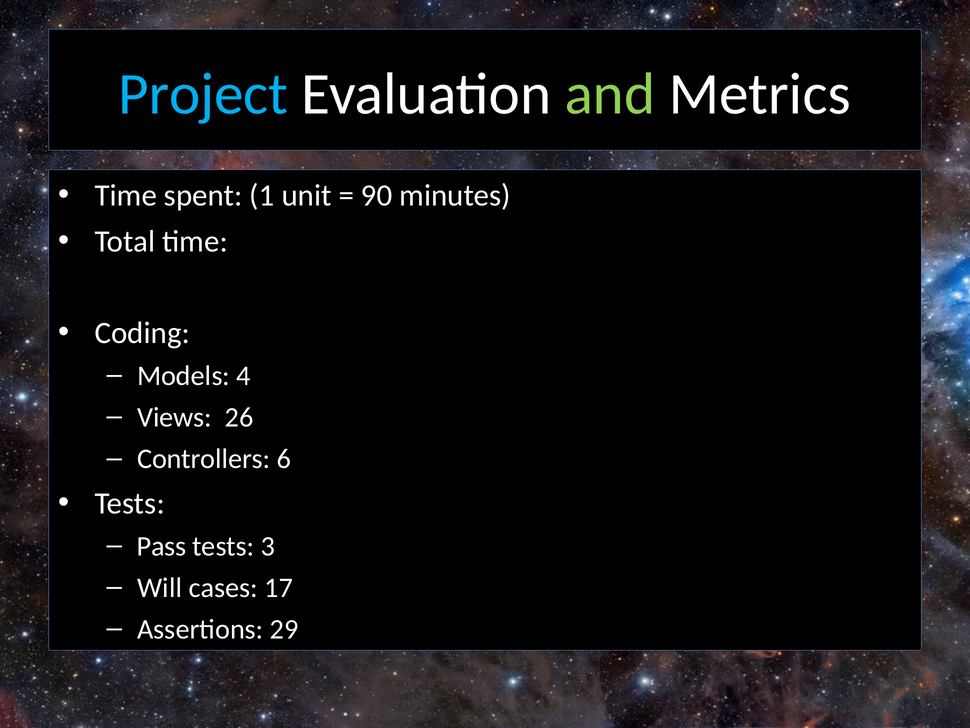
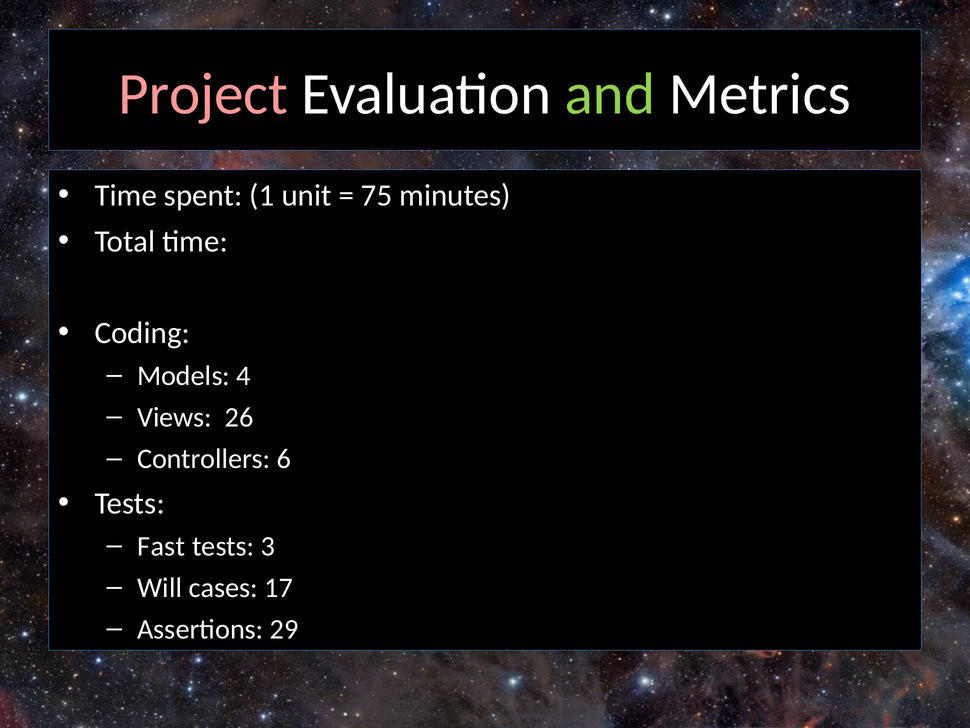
Project colour: light blue -> pink (203, 94)
90: 90 -> 75 (377, 195)
Pass: Pass -> Fast (161, 546)
